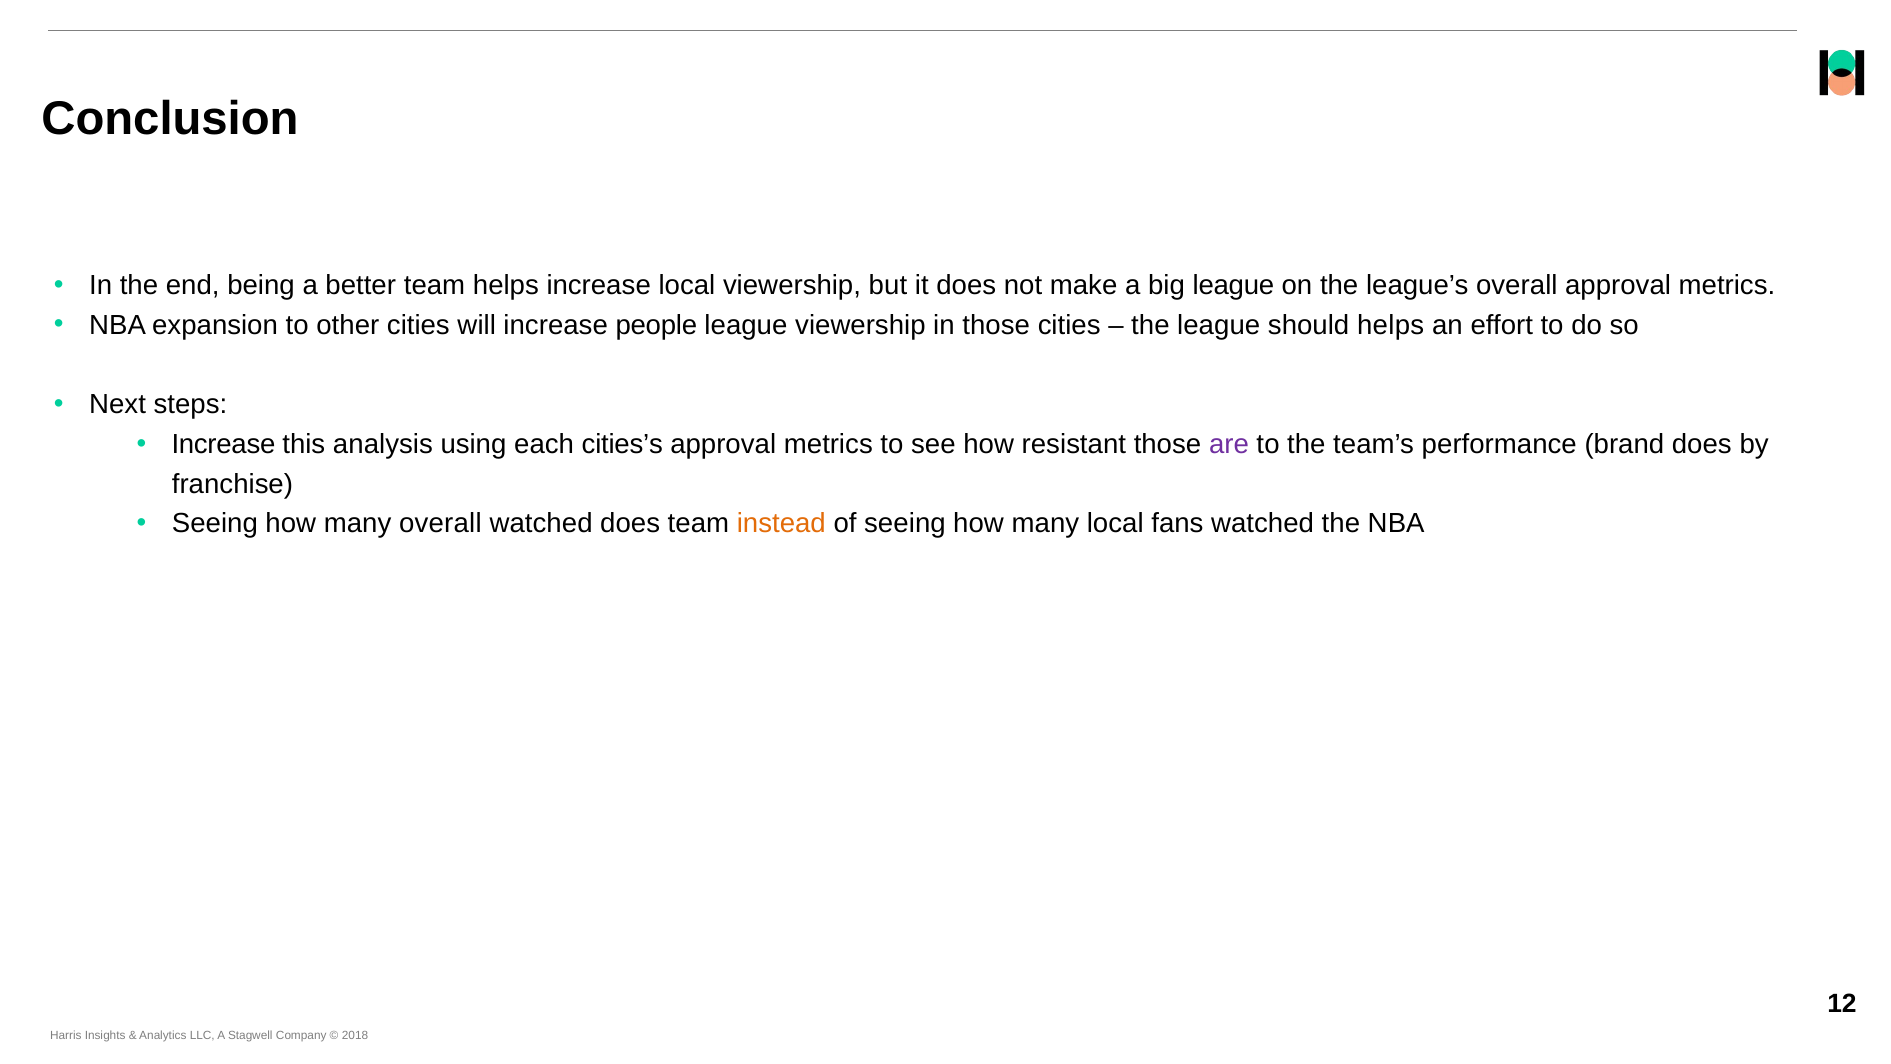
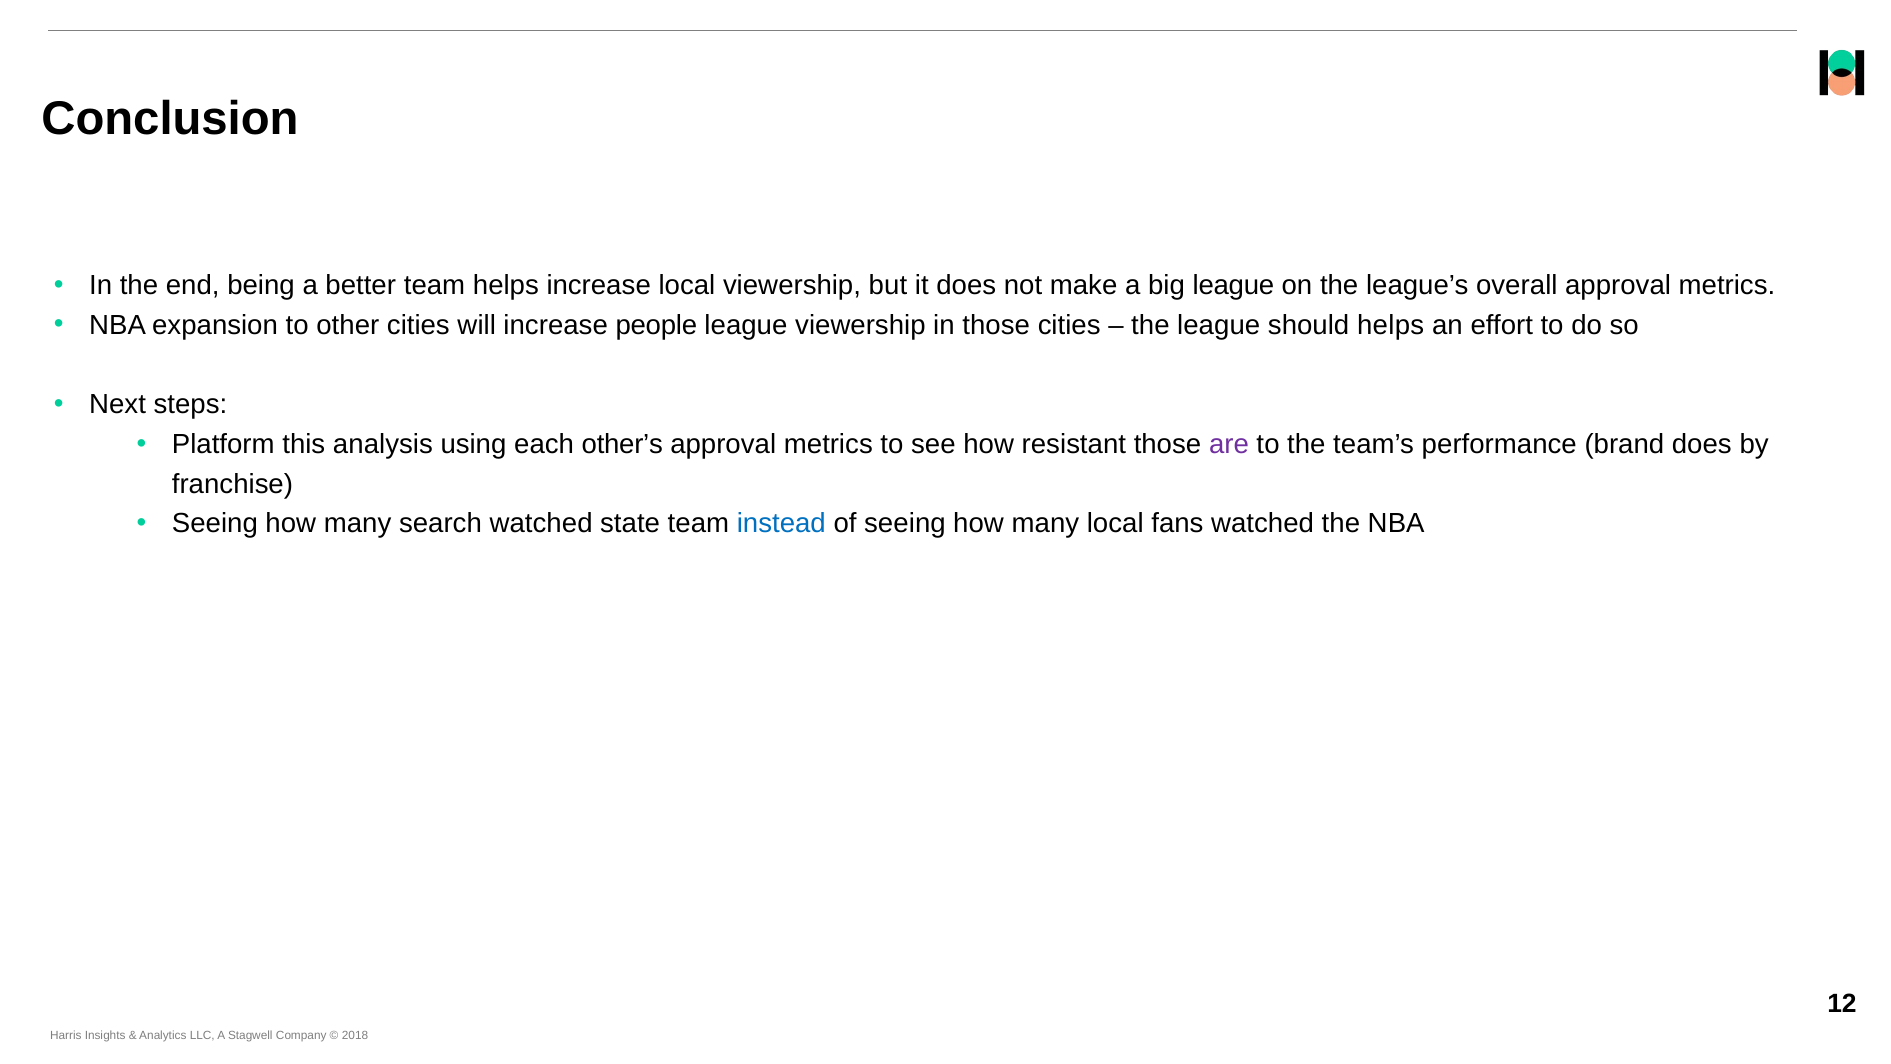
Increase: Increase -> Platform (223, 444)
cities’s: cities’s -> other’s (622, 444)
many overall: overall -> search (440, 524)
watched does: does -> state (630, 524)
instead colour: orange -> blue (781, 524)
